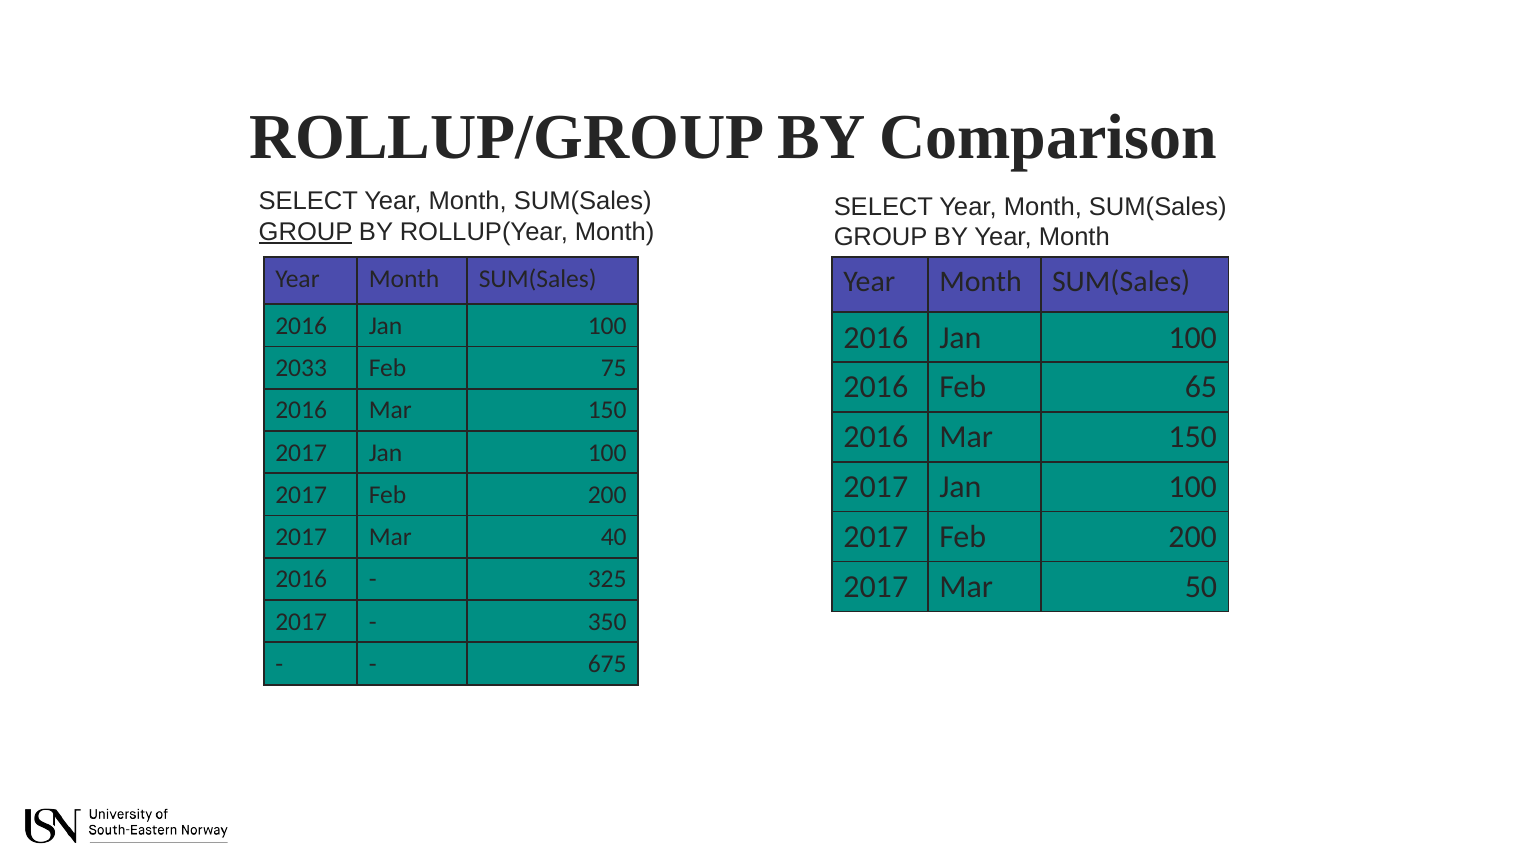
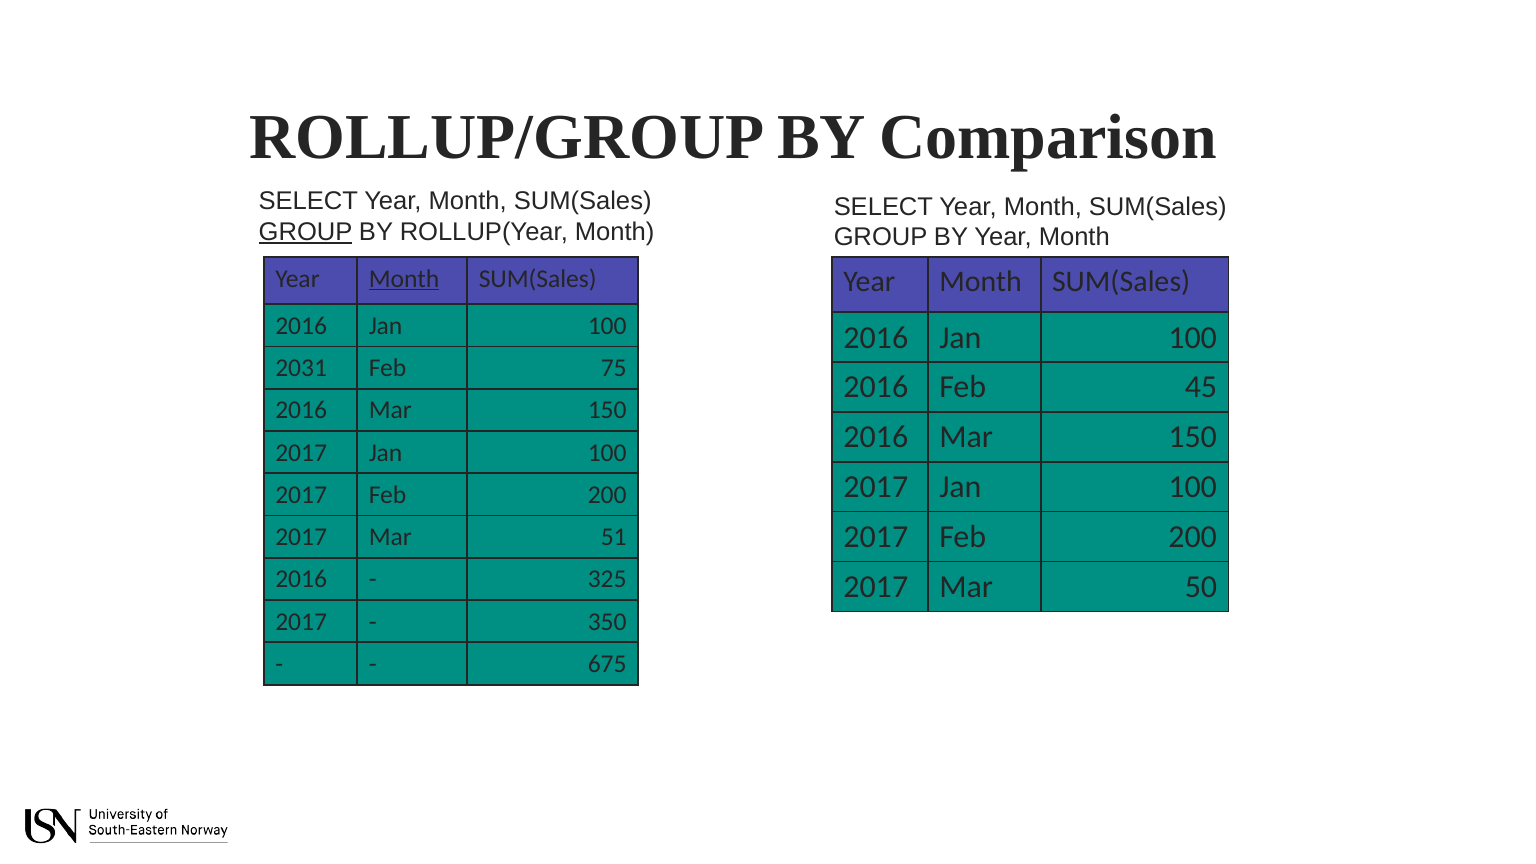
Month underline: none -> present (404, 279)
2033: 2033 -> 2031 (301, 368)
65: 65 -> 45 (1201, 387)
40: 40 -> 51 (614, 537)
